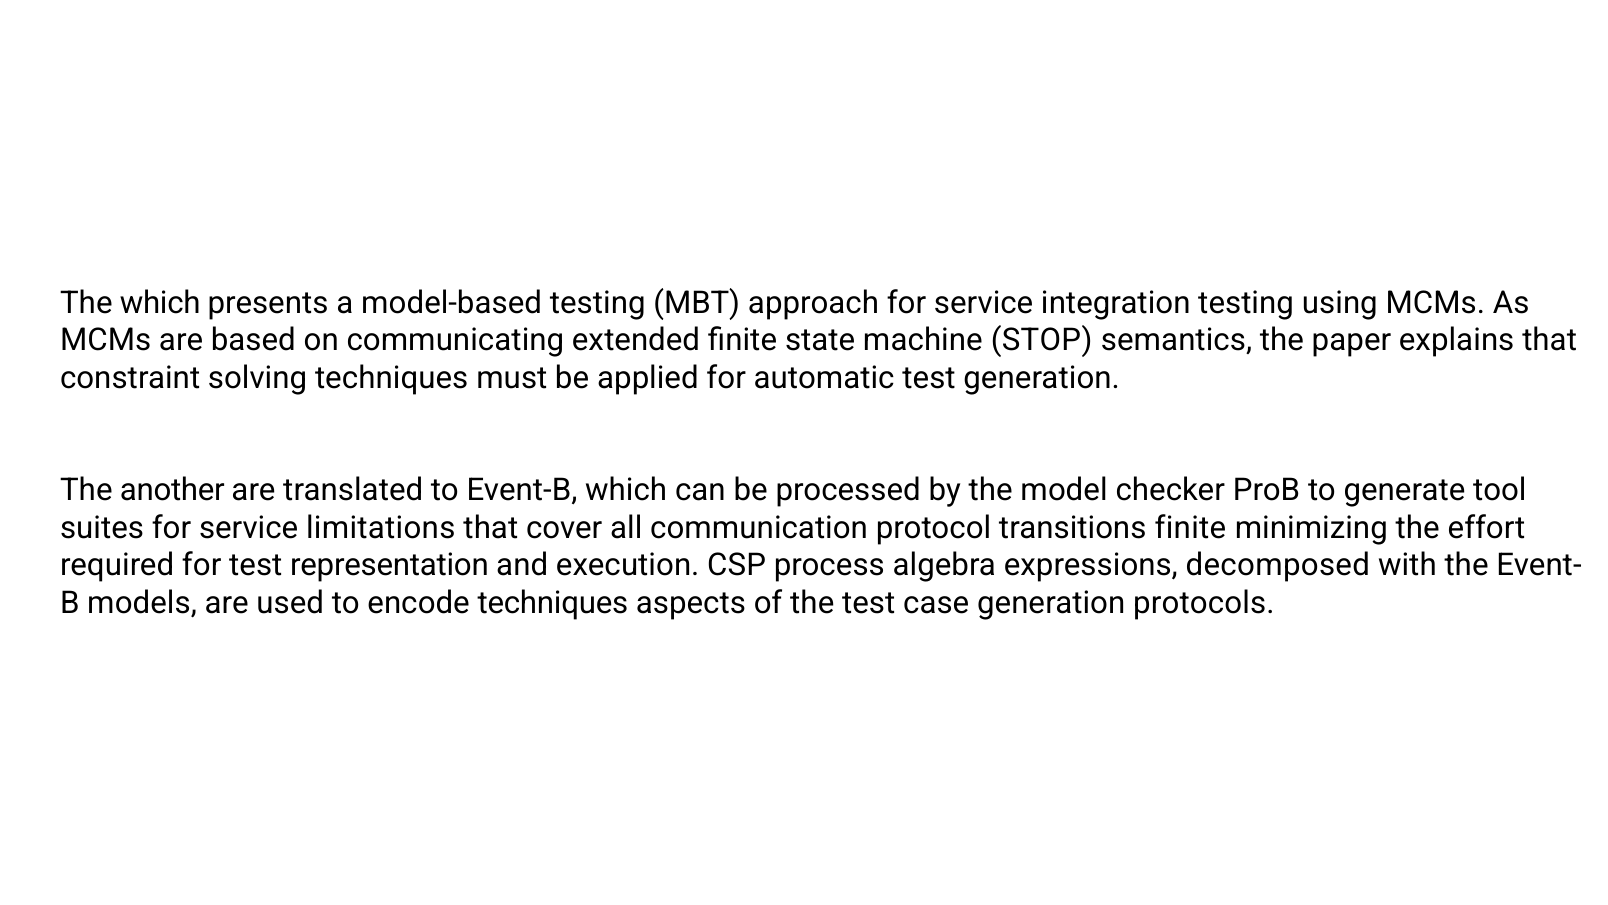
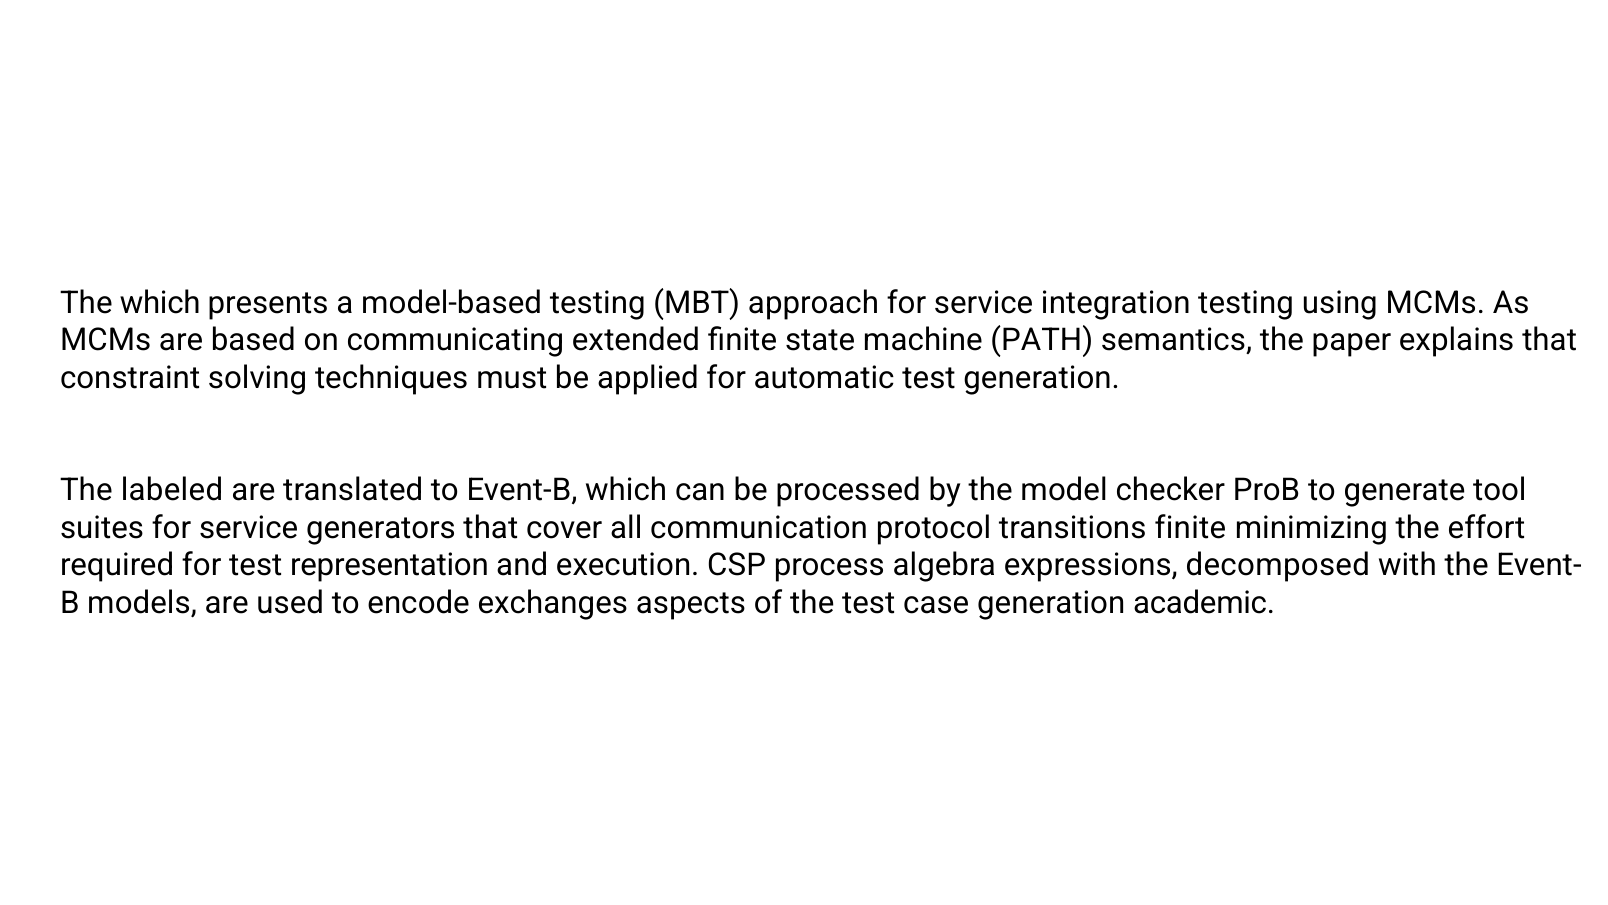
STOP: STOP -> PATH (1042, 340)
another: another -> labeled (172, 490)
limitations: limitations -> generators (381, 528)
encode techniques: techniques -> exchanges (553, 603)
protocols: protocols -> academic (1204, 603)
